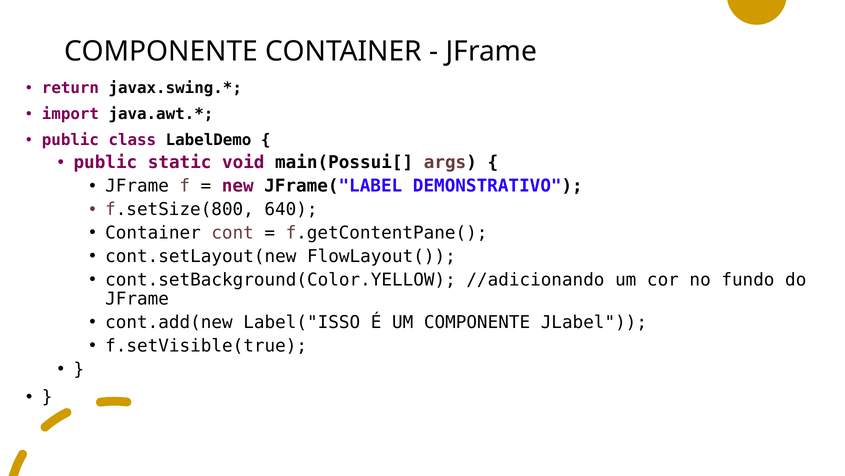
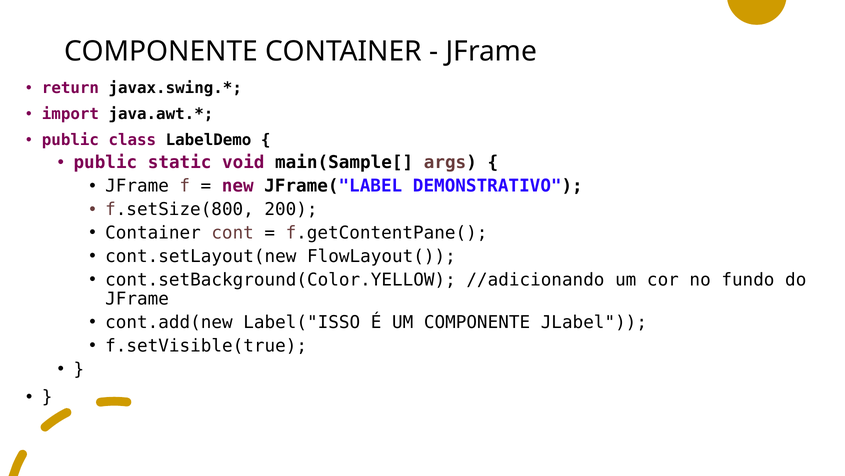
main(Possui[: main(Possui[ -> main(Sample[ (344, 162)
640: 640 -> 200 (291, 209)
